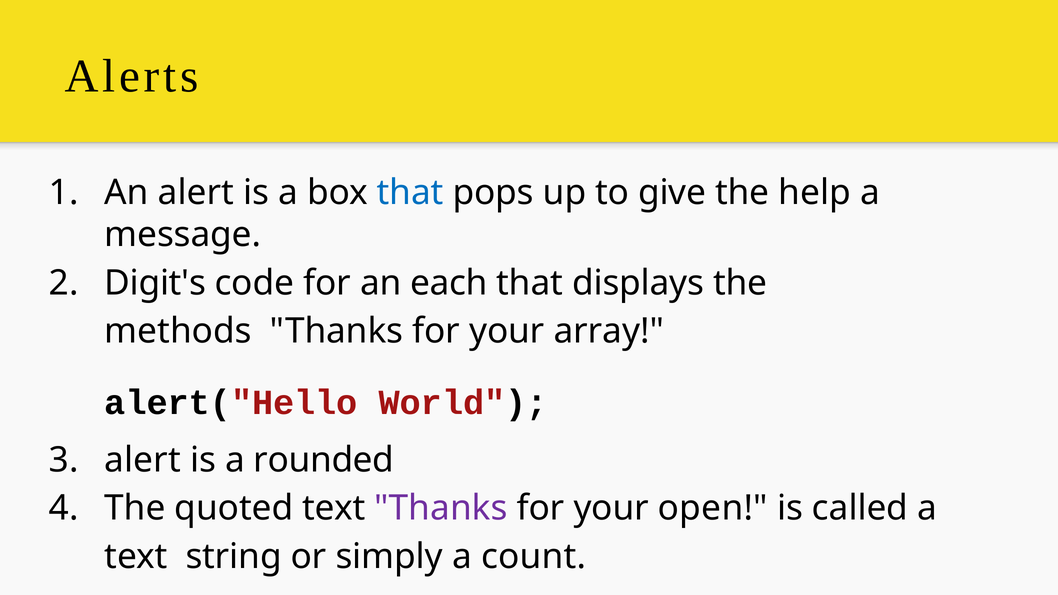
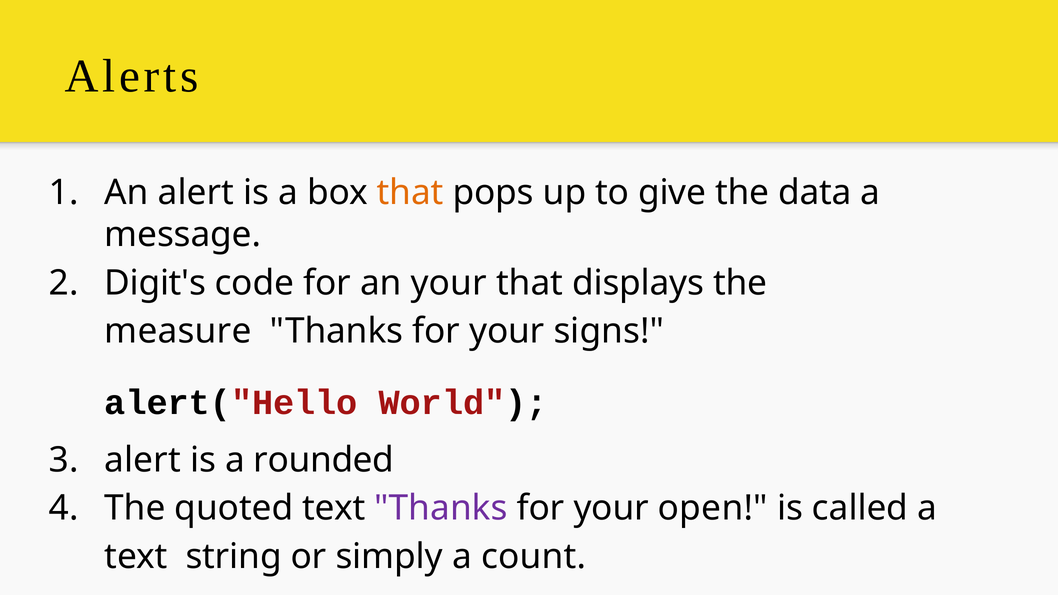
that colour: blue -> orange (410, 192)
help: help -> data (815, 192)
an each: each -> your (449, 283)
methods: methods -> measure (178, 331)
array: array -> signs (609, 331)
